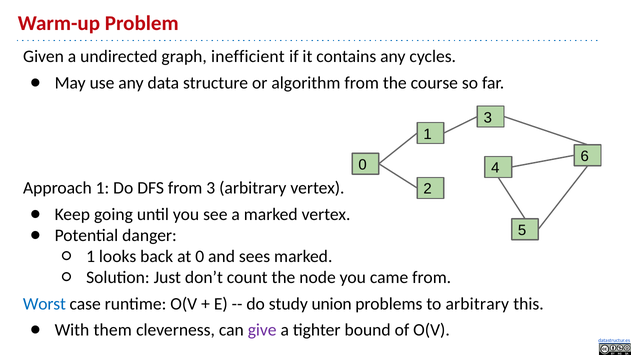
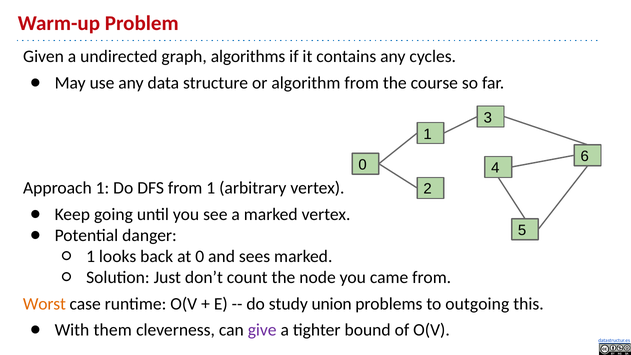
inefficient: inefficient -> algorithms (248, 56)
from 3: 3 -> 1 (211, 188)
Worst colour: blue -> orange (44, 304)
to arbitrary: arbitrary -> outgoing (477, 304)
